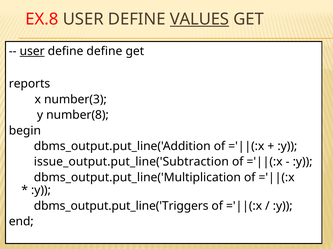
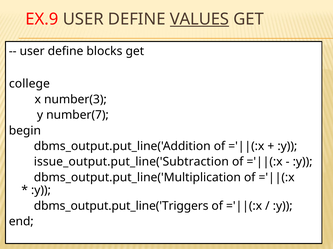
EX.8: EX.8 -> EX.9 (42, 19)
user underline: present -> none (32, 51)
define define: define -> blocks (104, 51)
reports: reports -> college (29, 84)
number(8: number(8 -> number(7 (77, 115)
